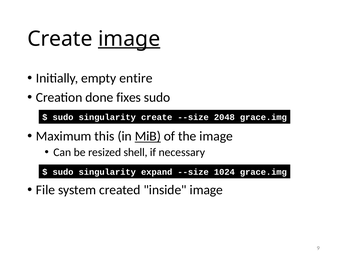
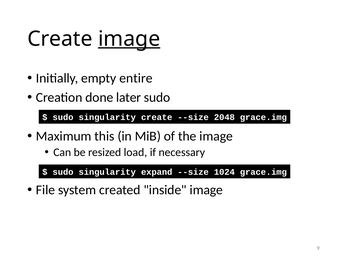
fixes: fixes -> later (129, 98)
MiB underline: present -> none (148, 136)
shell: shell -> load (135, 152)
